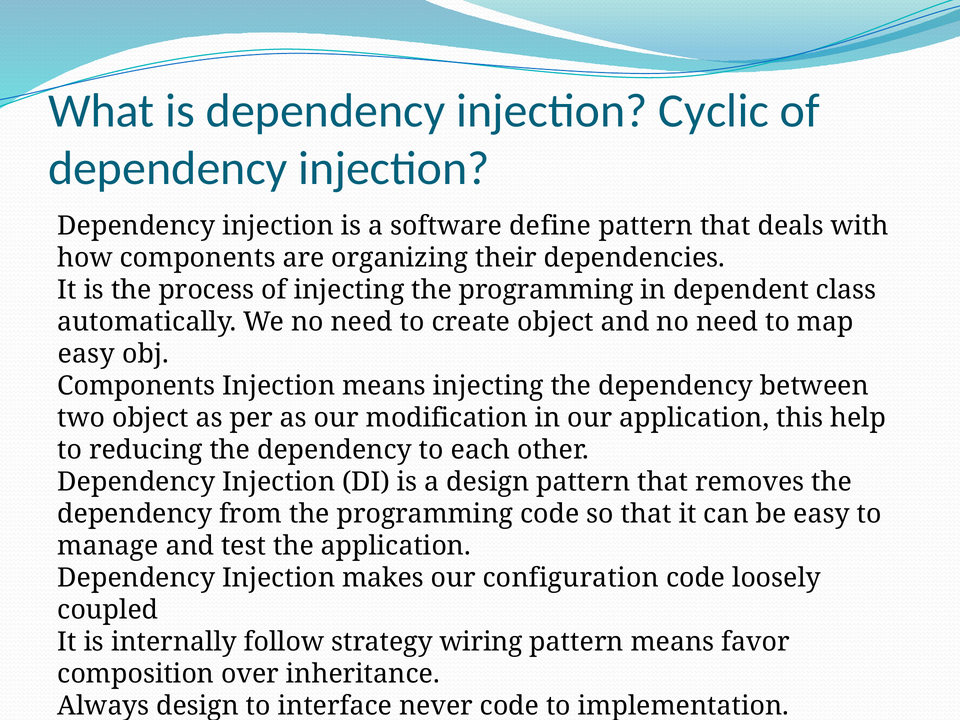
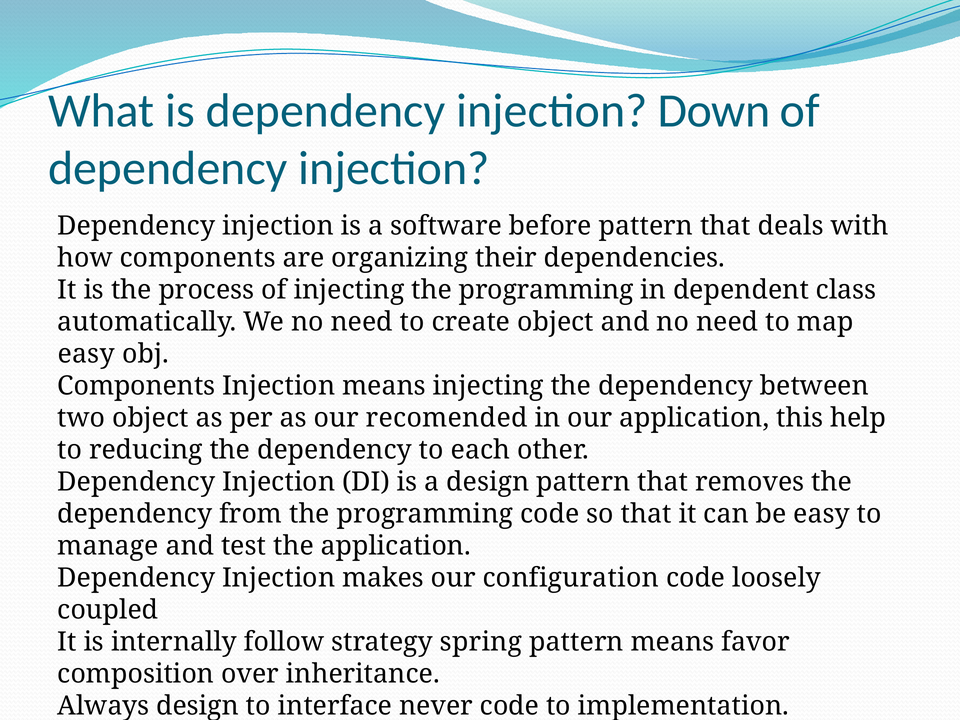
Cyclic: Cyclic -> Down (714, 111)
define: define -> before (550, 226)
modification: modification -> recomended (447, 418)
wiring: wiring -> spring (481, 642)
